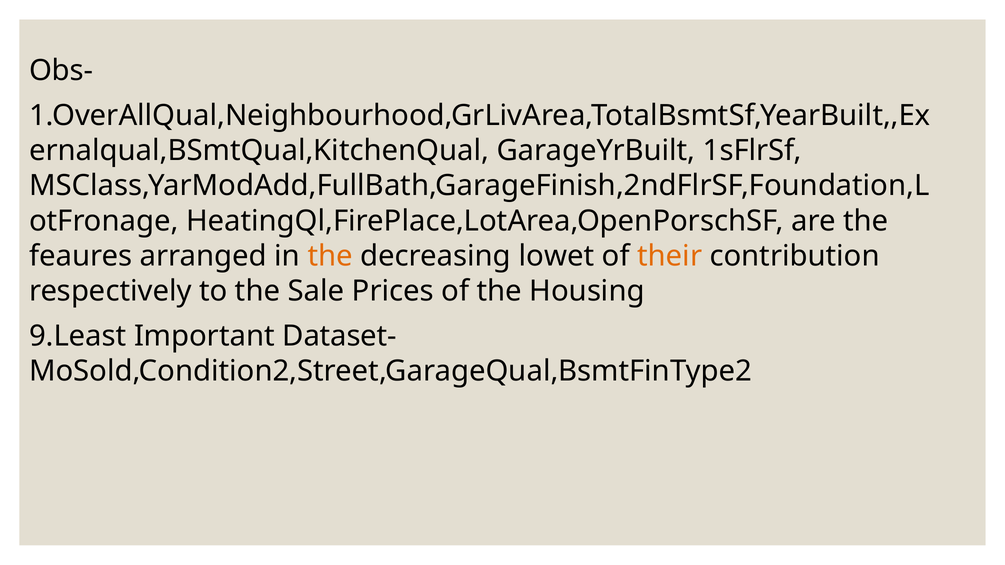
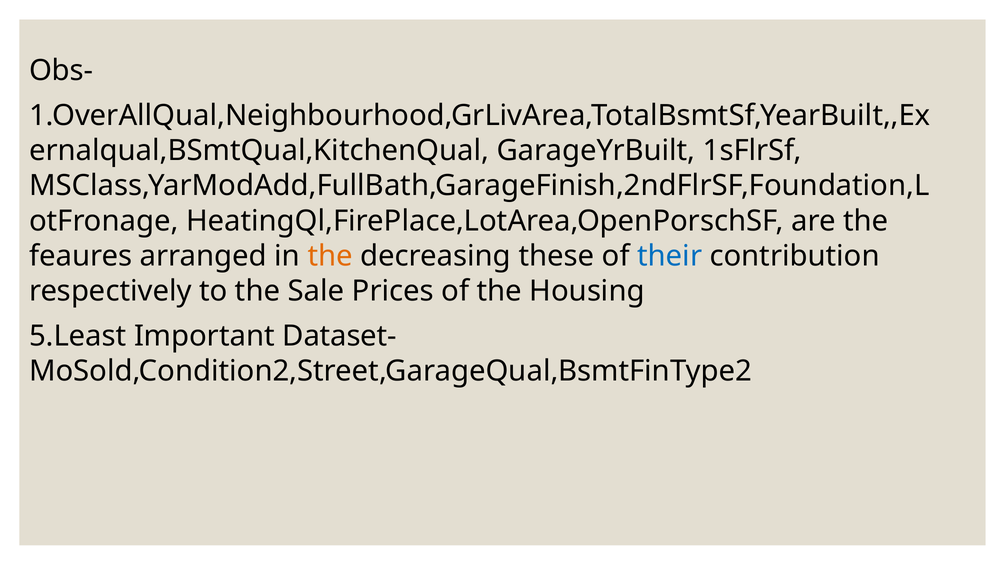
lowet: lowet -> these (556, 256)
their colour: orange -> blue (670, 256)
9.Least: 9.Least -> 5.Least (78, 336)
